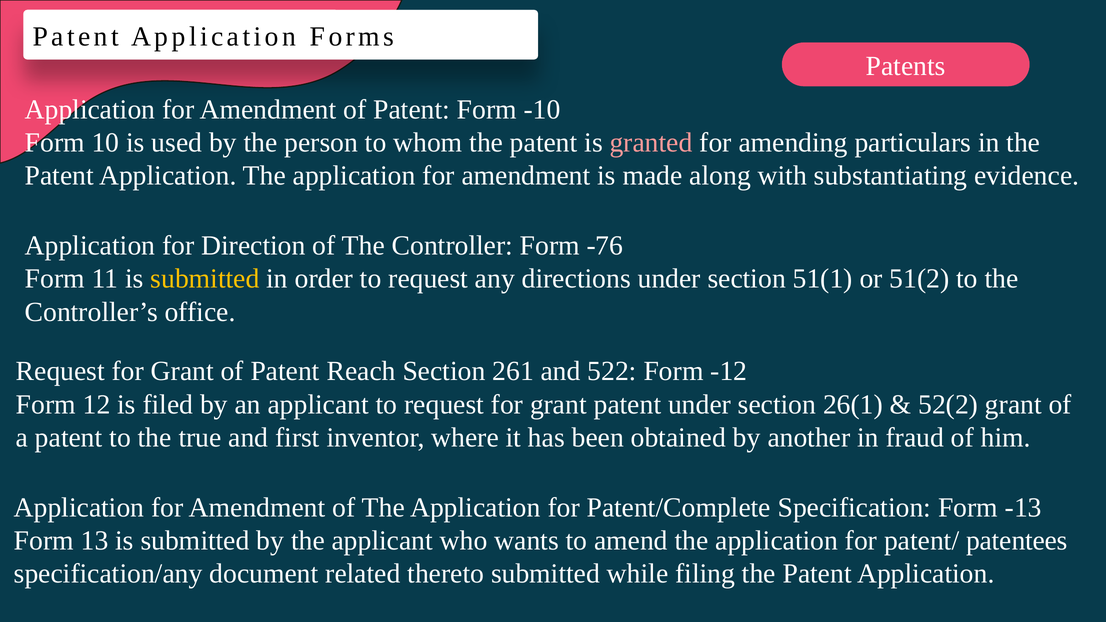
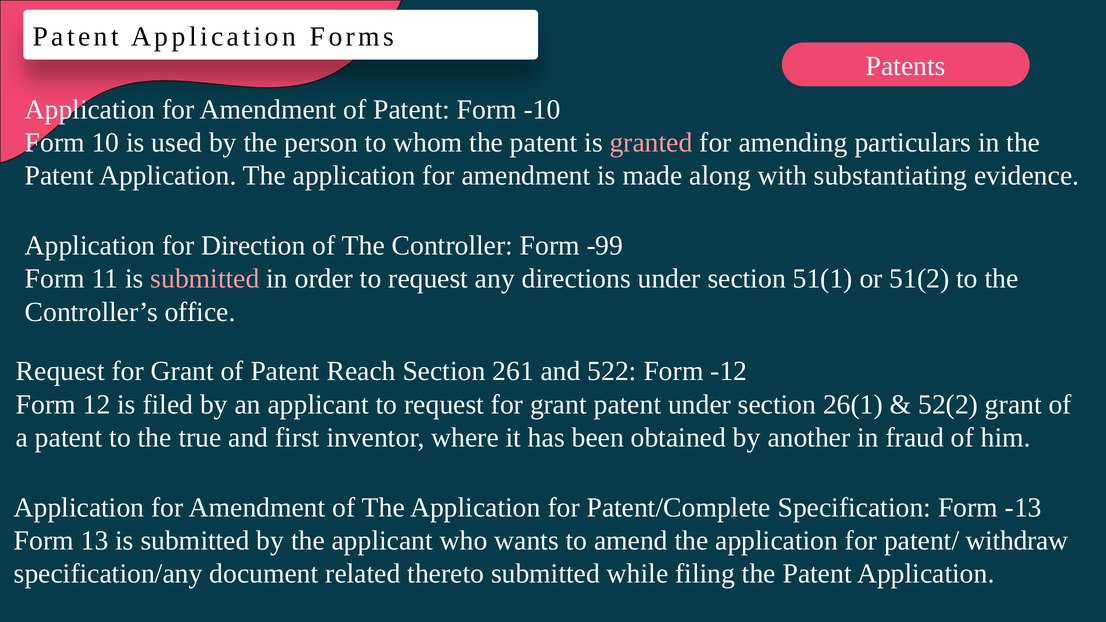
-76: -76 -> -99 (605, 246)
submitted colour: yellow -> pink (205, 279)
patentees: patentees -> withdraw (1017, 541)
